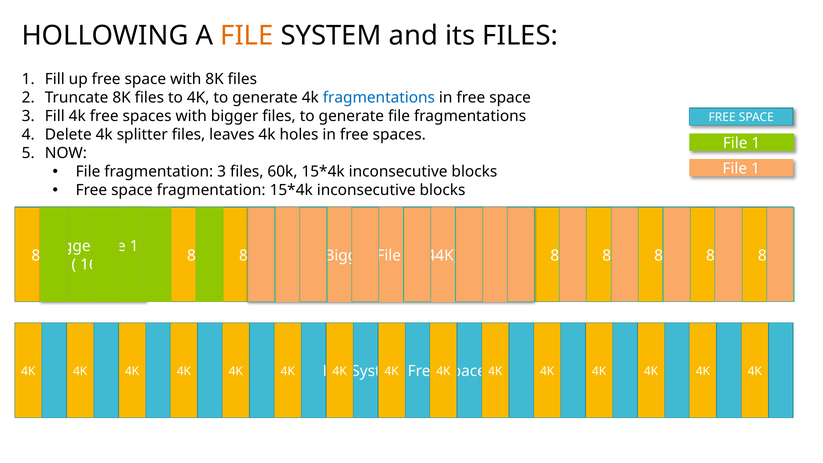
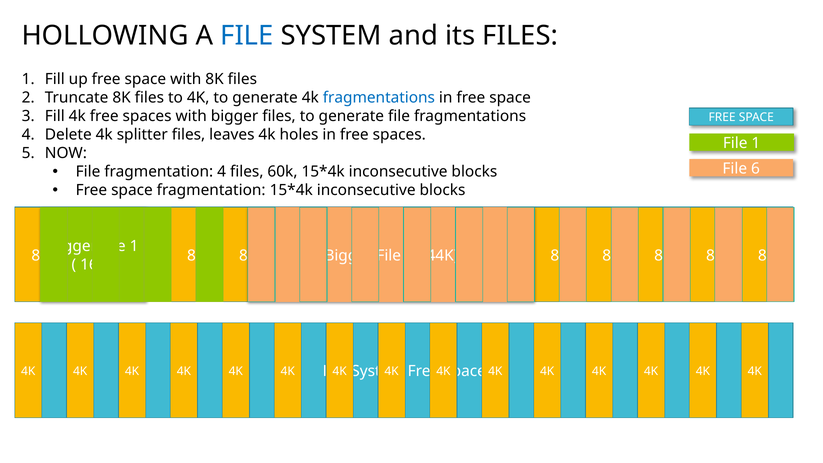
FILE colour: orange -> blue (247, 36)
fragmentation 3: 3 -> 4 (222, 172)
1: 1 -> 6 (755, 169)
